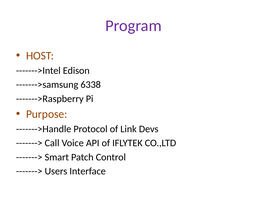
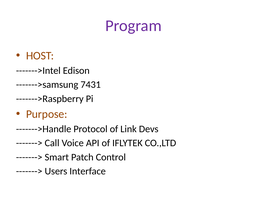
6338: 6338 -> 7431 (91, 85)
